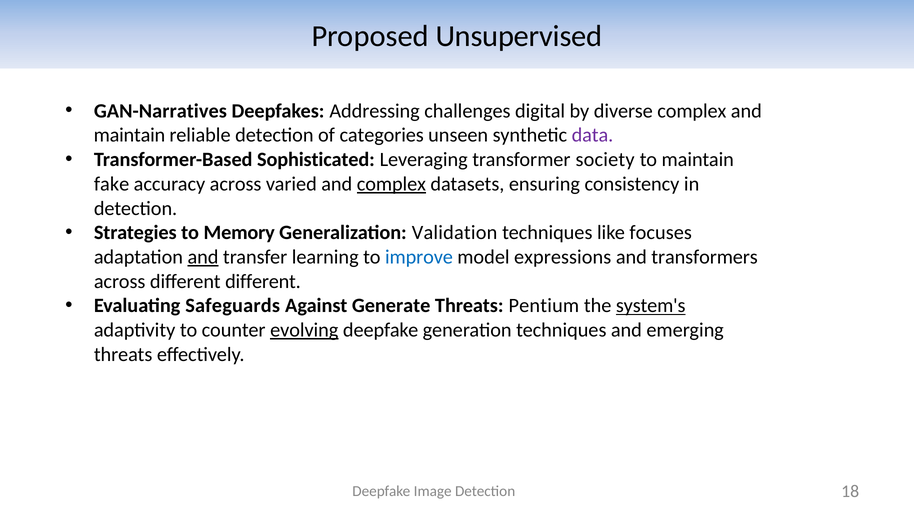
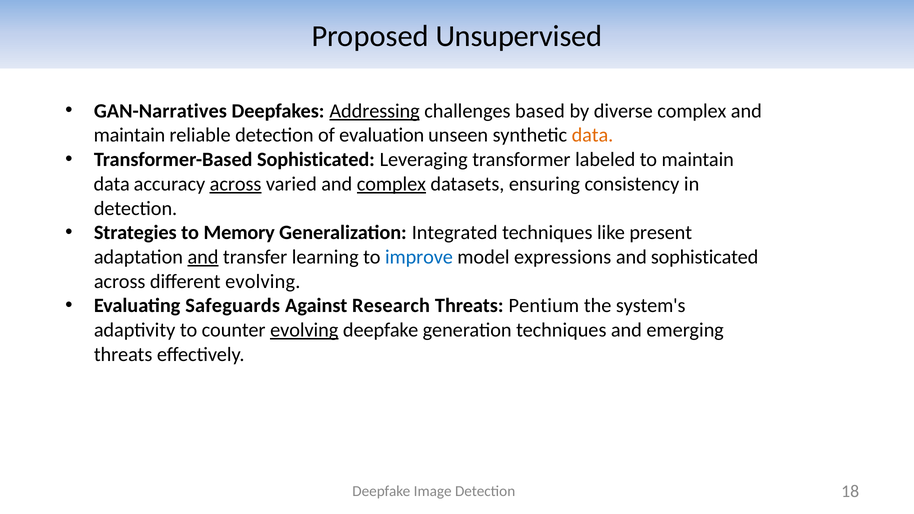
Addressing underline: none -> present (375, 111)
digital: digital -> based (540, 111)
categories: categories -> evaluation (382, 135)
data colour: purple -> orange (592, 135)
society: society -> labeled (605, 160)
fake: fake -> data (112, 184)
across underline: none -> present (236, 184)
Validation: Validation -> Integrated (455, 233)
focuses: focuses -> present (661, 233)
and transformers: transformers -> sophisticated (705, 257)
different different: different -> evolving (263, 282)
Generate: Generate -> Research (391, 306)
system's underline: present -> none (651, 306)
